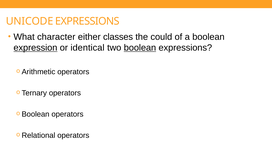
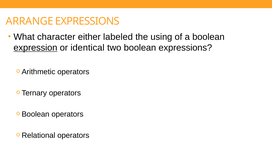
UNICODE: UNICODE -> ARRANGE (30, 21)
classes: classes -> labeled (118, 37)
could: could -> using (161, 37)
boolean underline: present -> none (140, 48)
